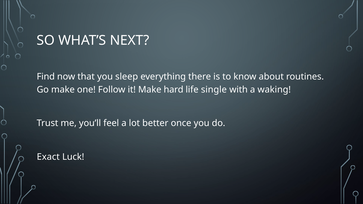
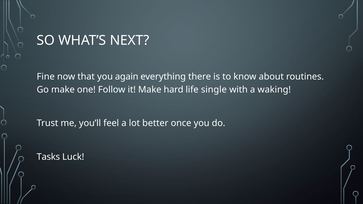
Find: Find -> Fine (46, 77)
sleep: sleep -> again (127, 77)
Exact: Exact -> Tasks (48, 157)
